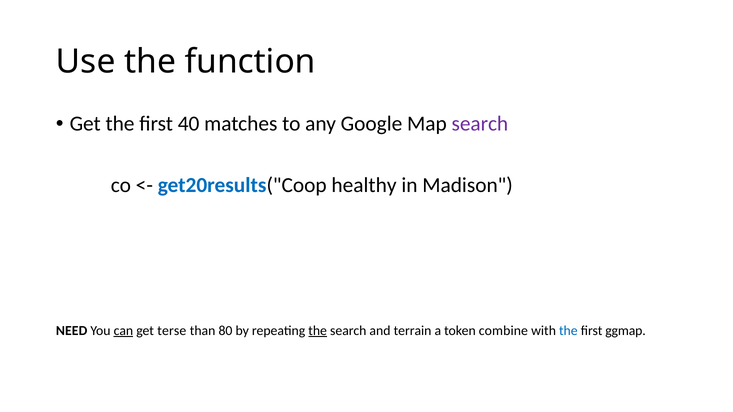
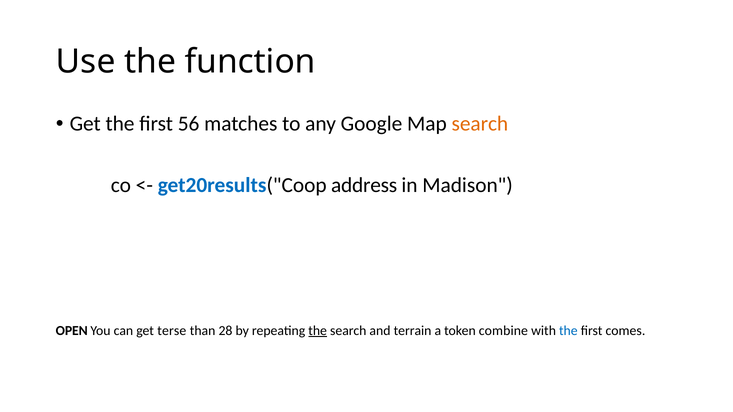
40: 40 -> 56 (189, 124)
search colour: purple -> orange (480, 124)
healthy: healthy -> address (364, 185)
NEED: NEED -> OPEN (72, 331)
can underline: present -> none (123, 331)
80: 80 -> 28 (225, 331)
ggmap: ggmap -> comes (625, 331)
